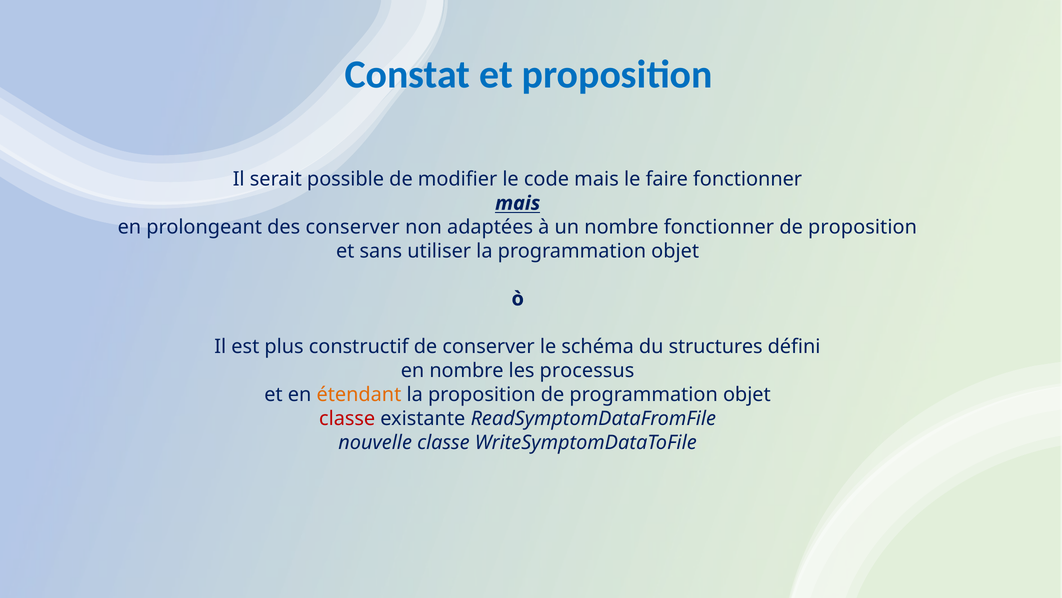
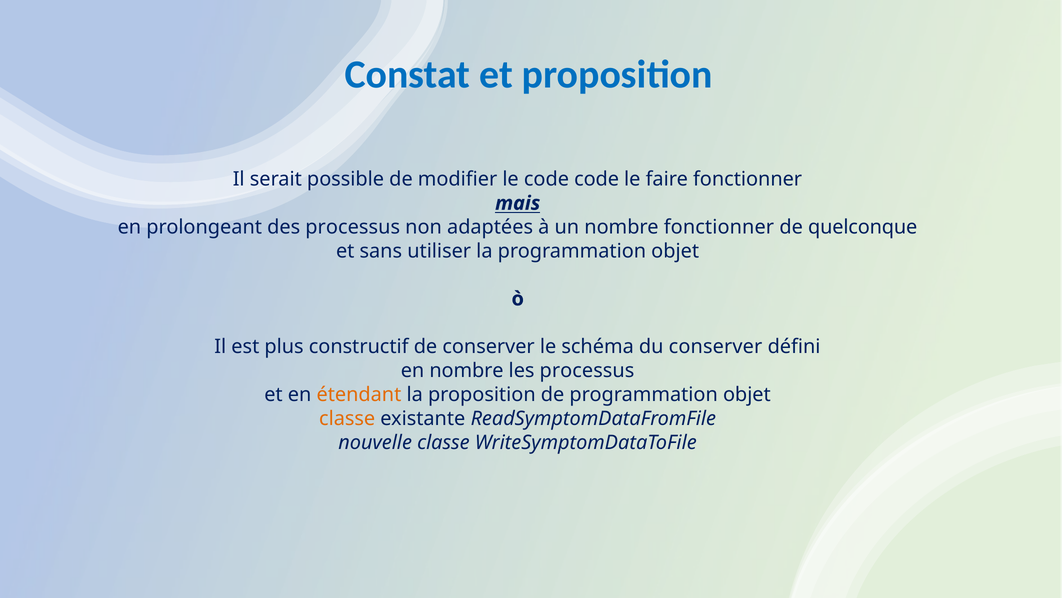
code mais: mais -> code (597, 179)
des conserver: conserver -> processus (353, 227)
de proposition: proposition -> quelconque (863, 227)
du structures: structures -> conserver (716, 346)
classe colour: red -> orange (347, 418)
